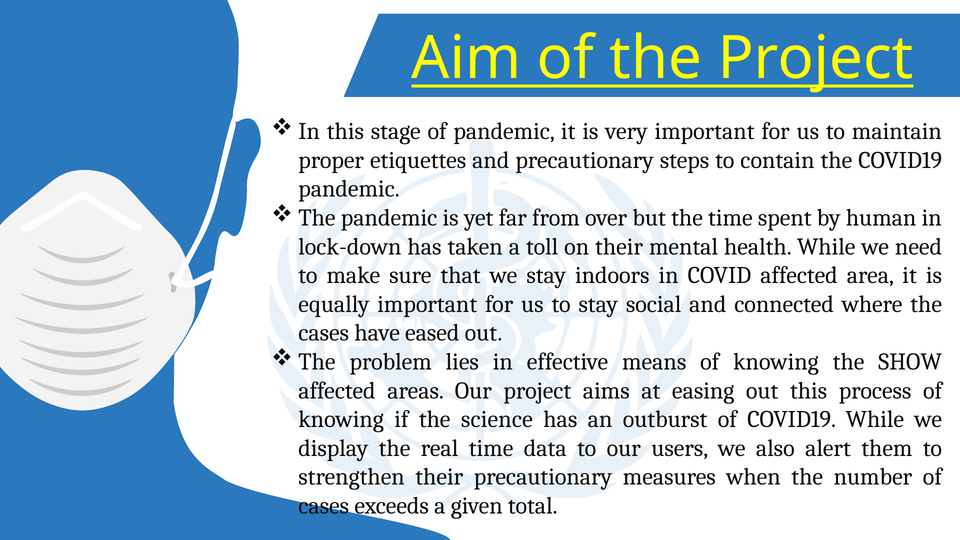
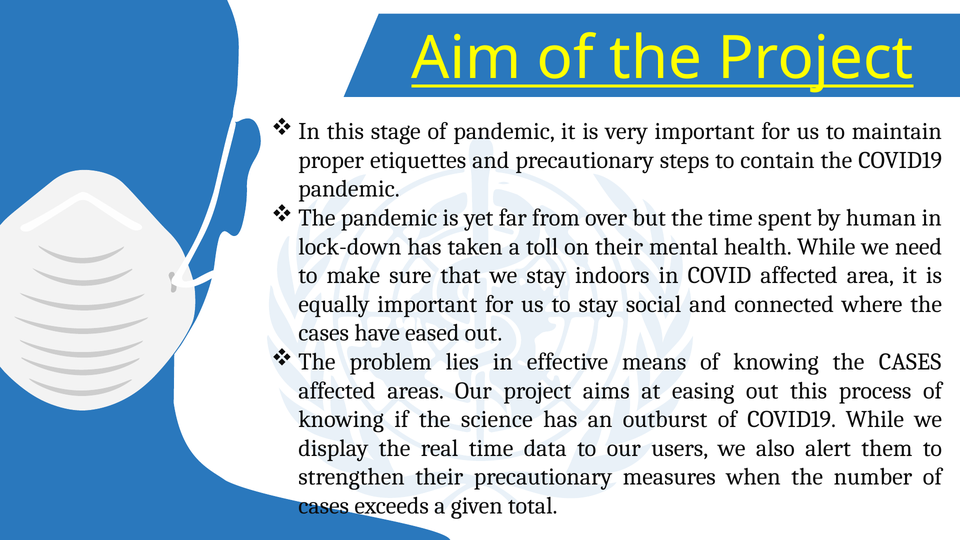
knowing the SHOW: SHOW -> CASES (910, 362)
